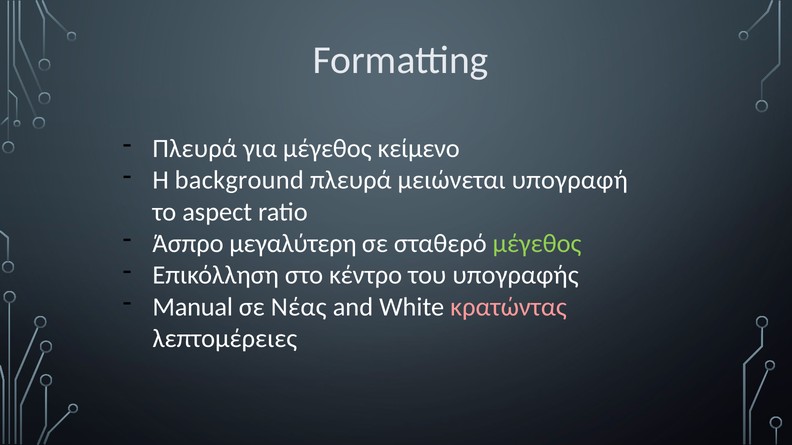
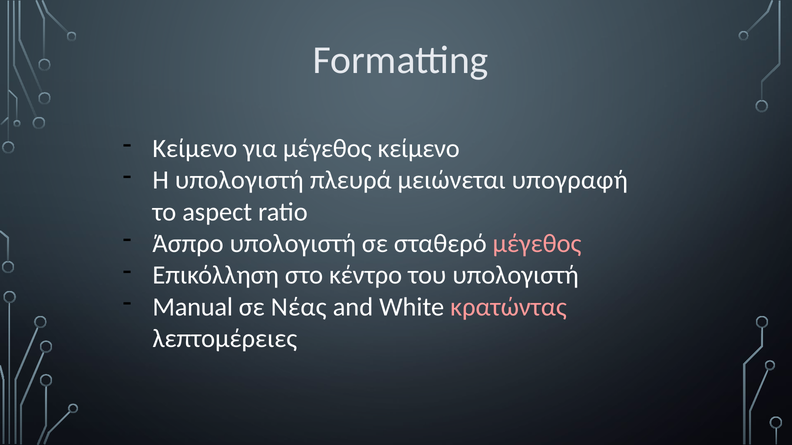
Πλευρά: Πλευρά -> Κείμενο (195, 149)
Η background: background -> υπολογιστή (239, 180)
Άσπρο μεγαλύτερη: μεγαλύτερη -> υπολογιστή (293, 244)
μέγεθος colour: light green -> pink (537, 244)
του υπογραφής: υπογραφής -> υπολογιστή (516, 276)
